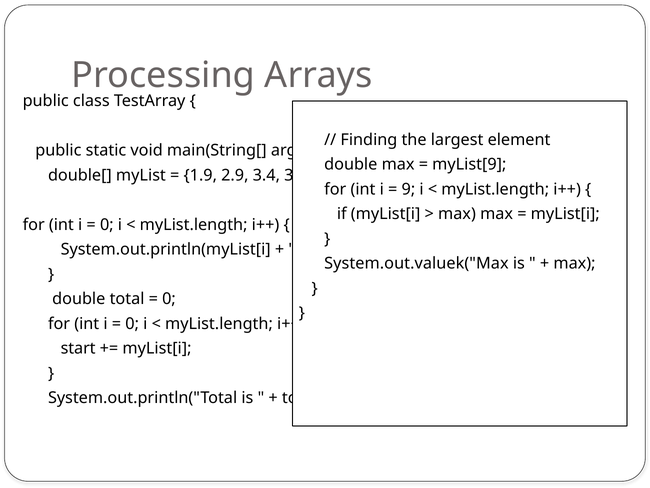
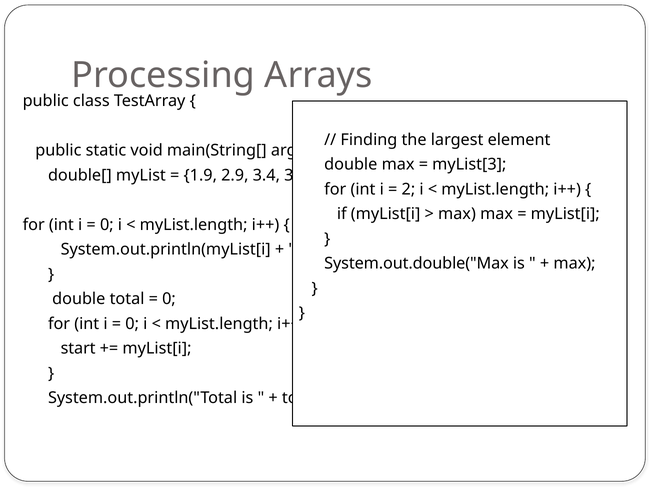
myList[9: myList[9 -> myList[3 (469, 164)
9: 9 -> 2 (408, 189)
System.out.valuek("Max: System.out.valuek("Max -> System.out.double("Max (417, 263)
